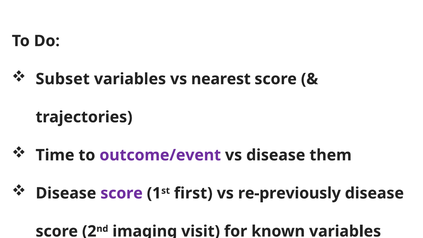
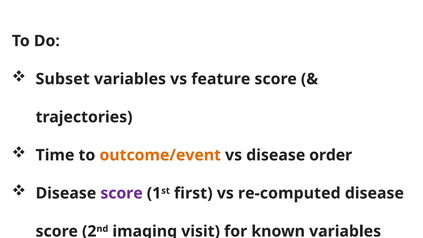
nearest: nearest -> feature (221, 79)
outcome/event colour: purple -> orange (160, 155)
them: them -> order (331, 155)
re-previously: re-previously -> re-computed (289, 193)
